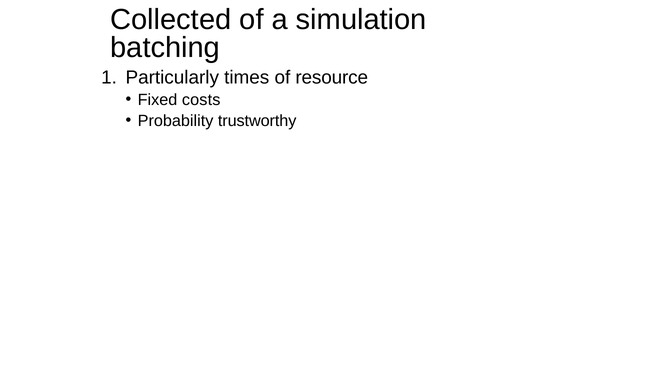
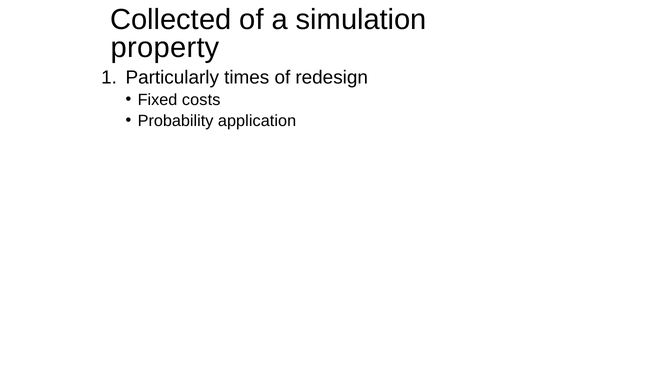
batching: batching -> property (165, 48)
resource: resource -> redesign (332, 77)
trustworthy: trustworthy -> application (257, 121)
